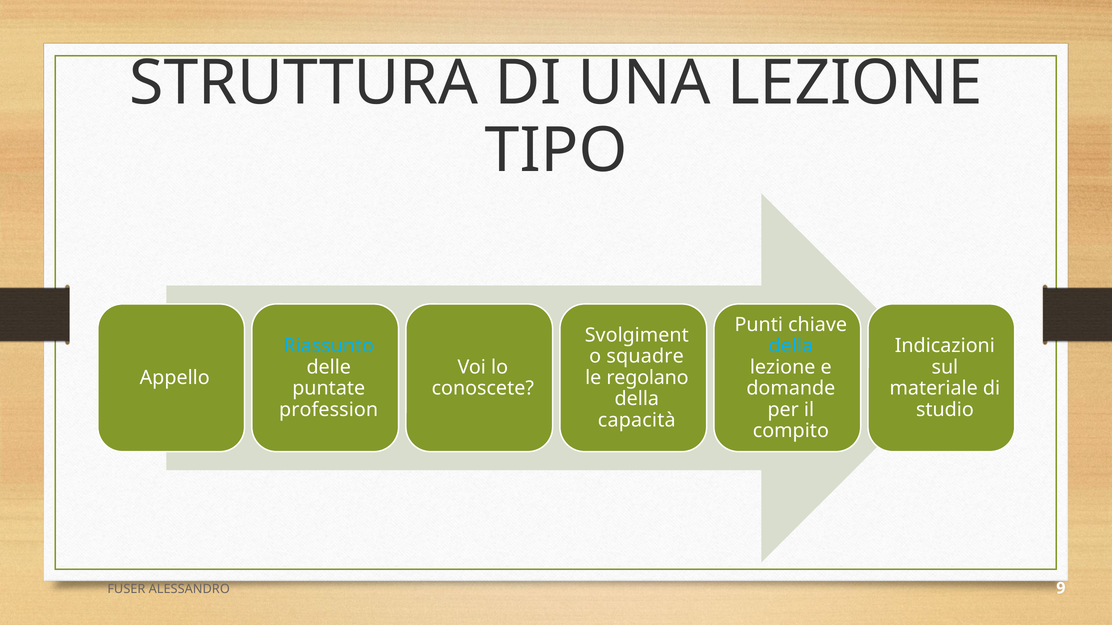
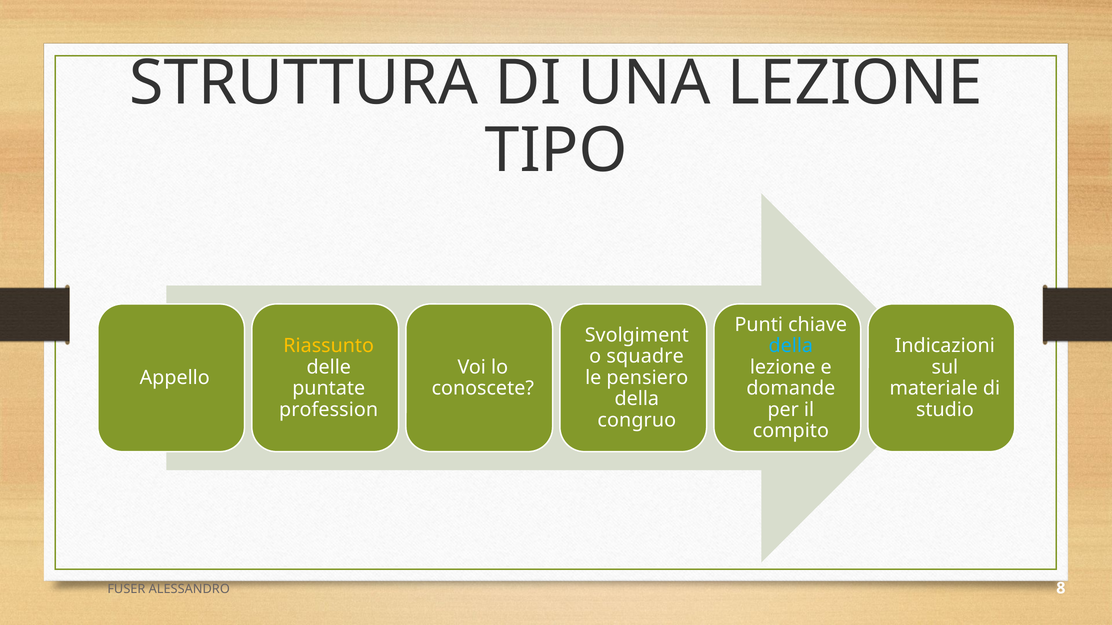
Riassunto colour: light blue -> yellow (329, 346)
regolano: regolano -> pensiero (647, 378)
capacità: capacità -> congruo (637, 421)
9: 9 -> 8 (1061, 589)
